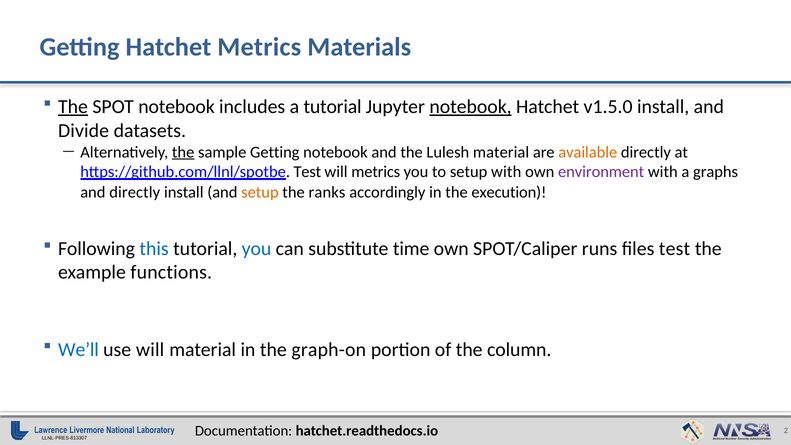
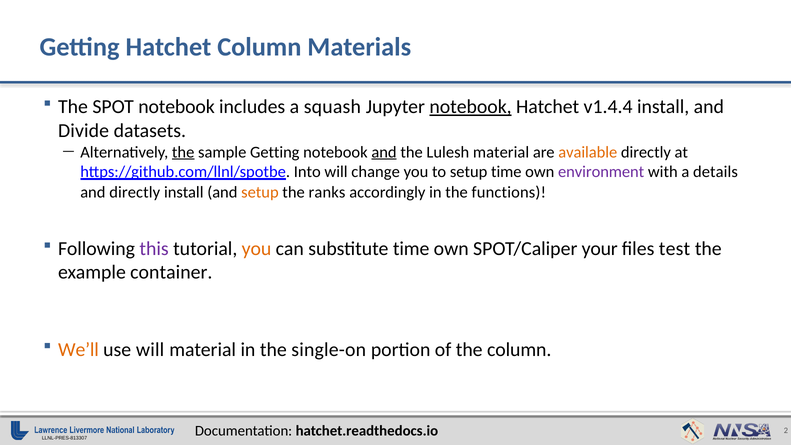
Hatchet Metrics: Metrics -> Column (259, 47)
The underline: present -> none (73, 107)
a tutorial: tutorial -> squash (332, 107)
v1.5.0: v1.5.0 -> v1.4.4 (608, 107)
and underline: none -> present (384, 152)
https://github.com/llnl/spotbe Test: Test -> Into (307, 172)
will metrics: metrics -> change (376, 172)
setup with: with -> time (506, 172)
graphs: graphs -> details (716, 172)
execution: execution -> functions (509, 192)
this colour: blue -> purple (154, 249)
you colour: blue -> orange (257, 249)
runs: runs -> your (600, 249)
functions: functions -> container (171, 272)
We’ll colour: blue -> orange (78, 350)
graph-on: graph-on -> single-on (329, 350)
